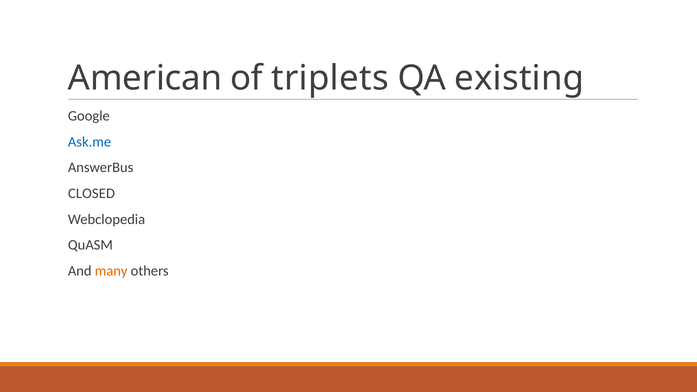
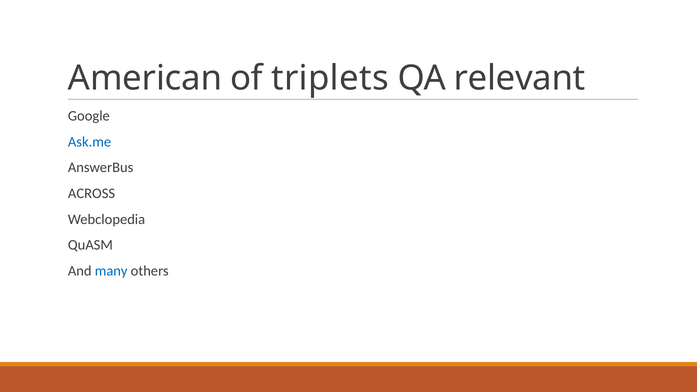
existing: existing -> relevant (520, 78)
CLOSED: CLOSED -> ACROSS (92, 193)
many colour: orange -> blue (111, 271)
